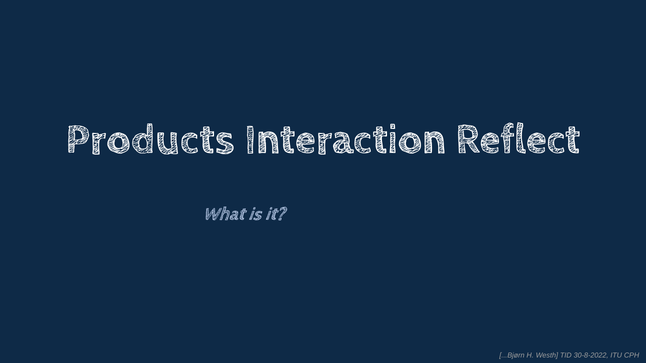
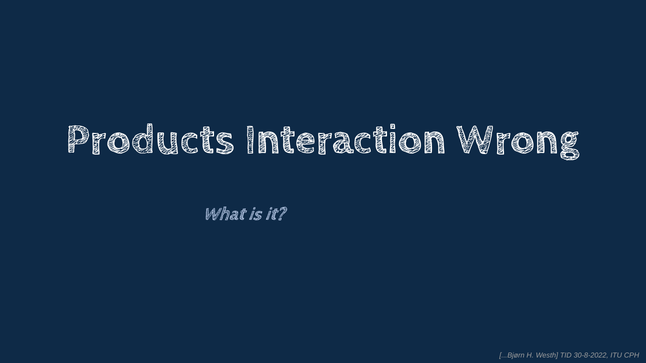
Reflect: Reflect -> Wrong (518, 139)
